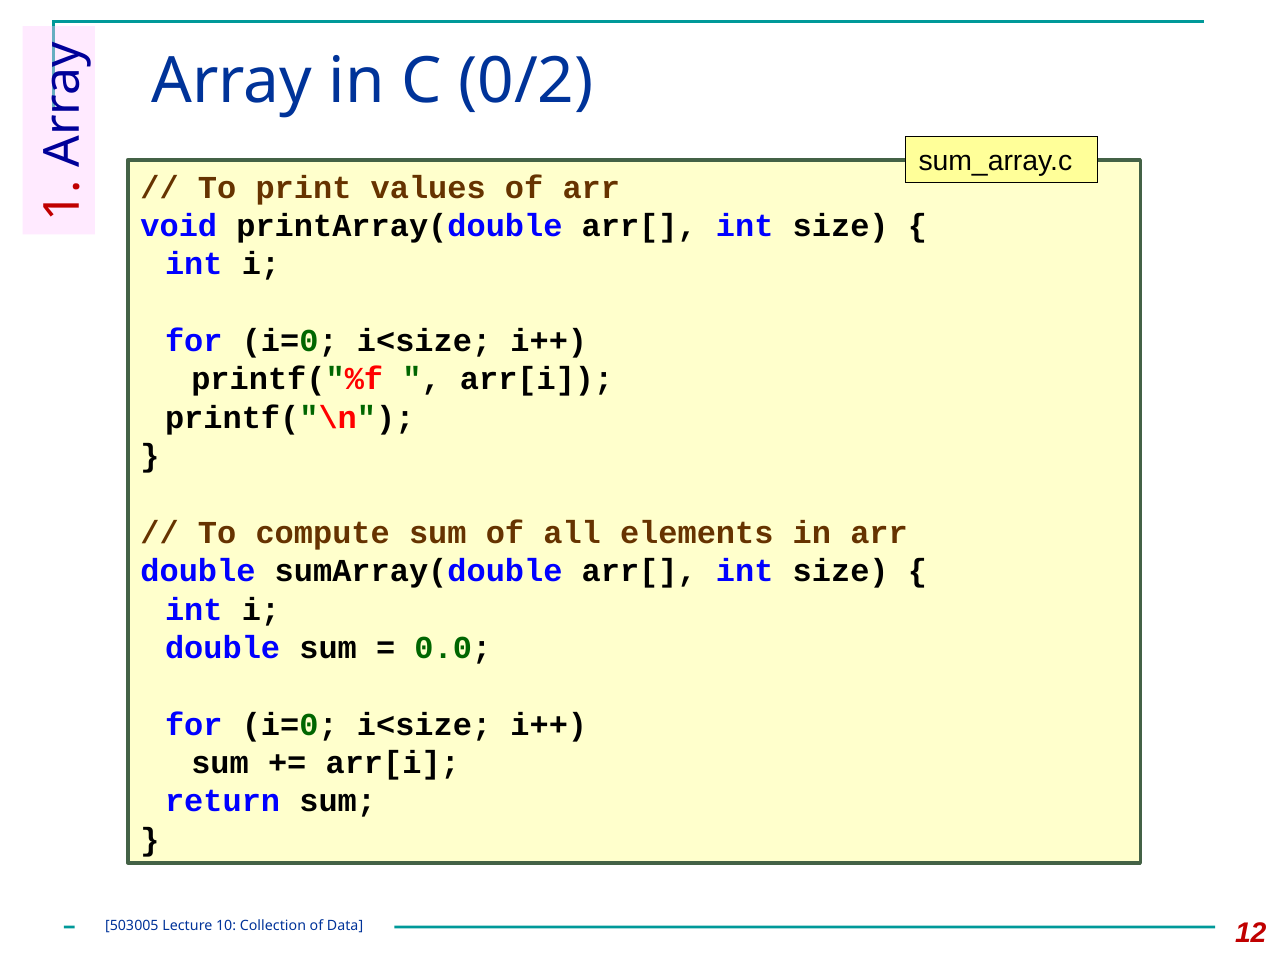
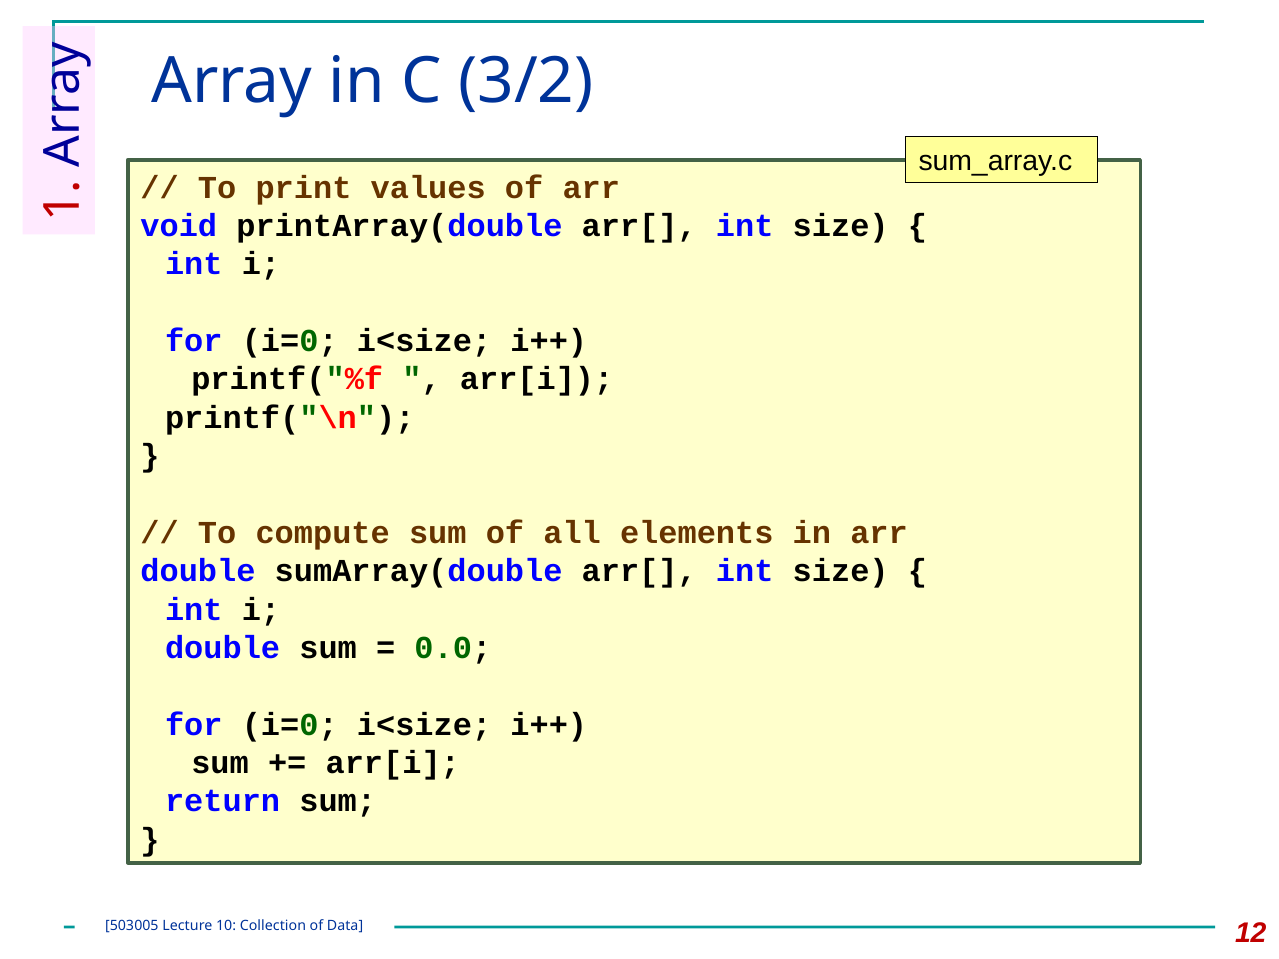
0/2: 0/2 -> 3/2 (526, 81)
